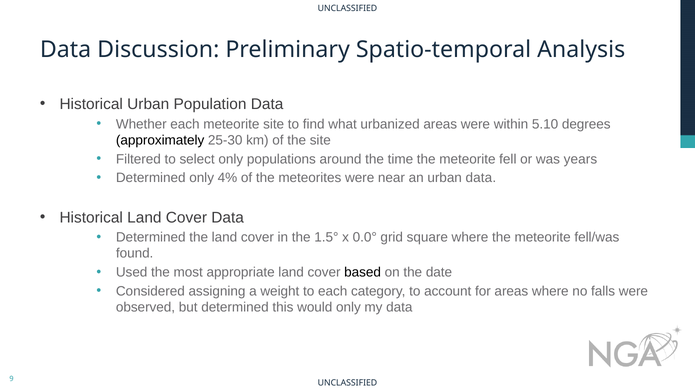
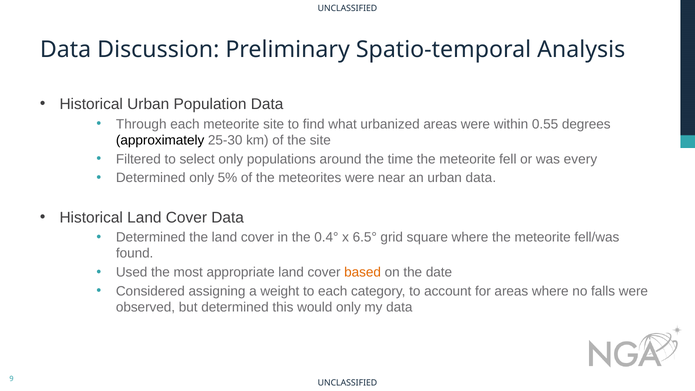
Whether: Whether -> Through (141, 124)
5.10: 5.10 -> 0.55 (545, 124)
years: years -> every (580, 159)
4%: 4% -> 5% (227, 178)
1.5°: 1.5° -> 0.4° (326, 237)
0.0°: 0.0° -> 6.5° (365, 237)
based colour: black -> orange (363, 272)
